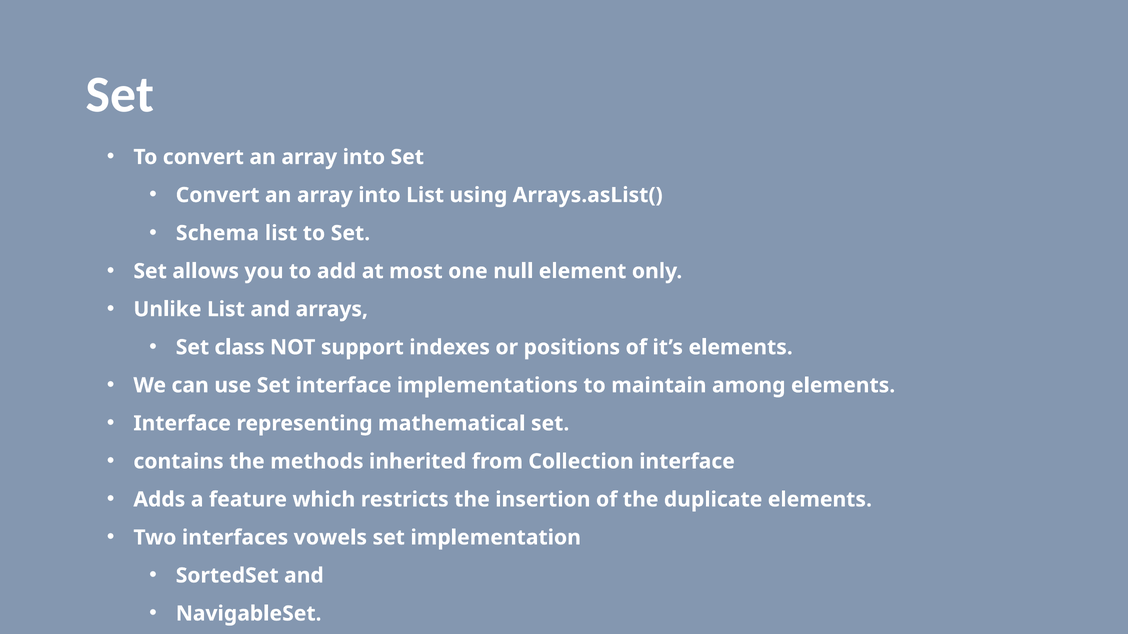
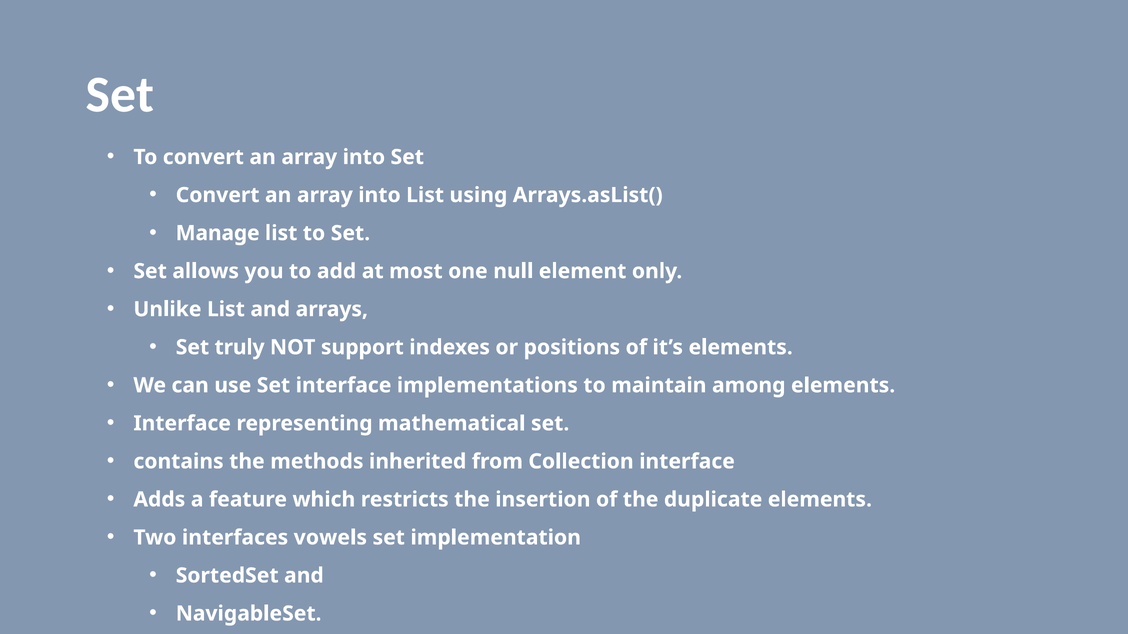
Schema: Schema -> Manage (218, 233)
class: class -> truly (240, 348)
